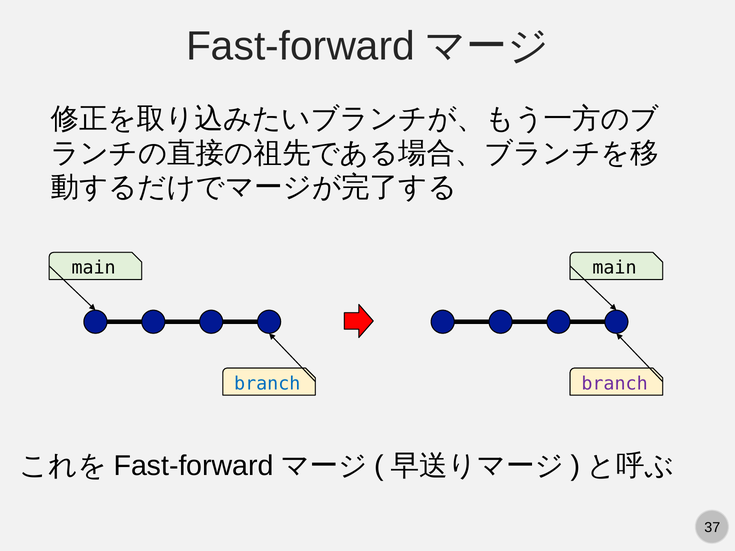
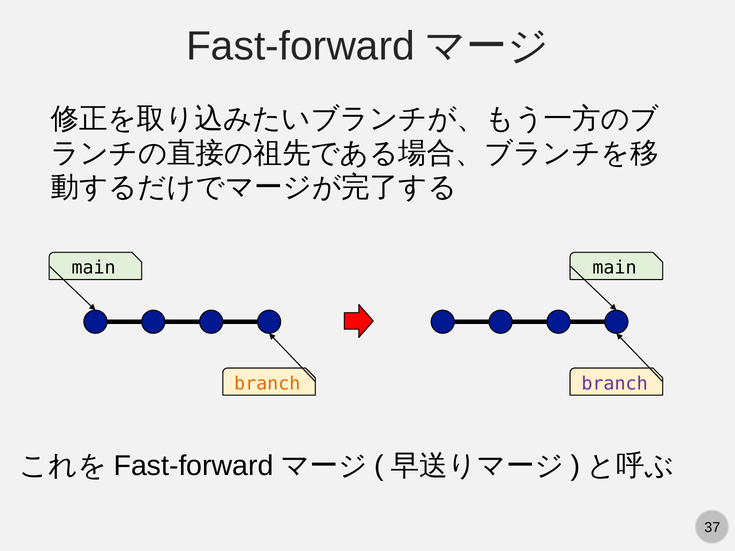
branch colour: blue -> orange (267, 384)
